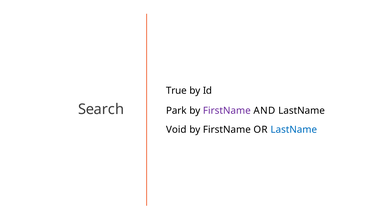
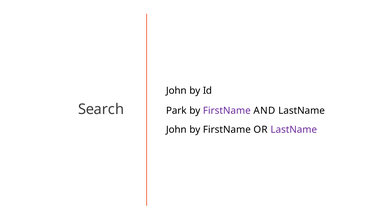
True: True -> John (176, 90)
Void: Void -> John (176, 129)
LastName colour: blue -> purple (294, 129)
